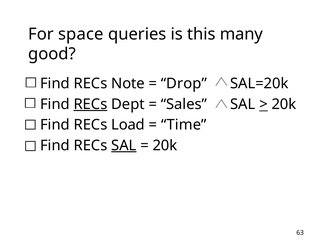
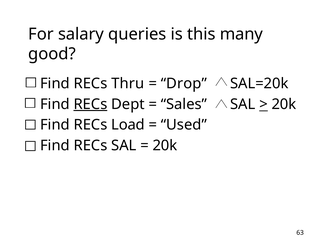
space: space -> salary (81, 34)
Note: Note -> Thru (128, 83)
Time: Time -> Used (184, 125)
SAL underline: present -> none (124, 145)
